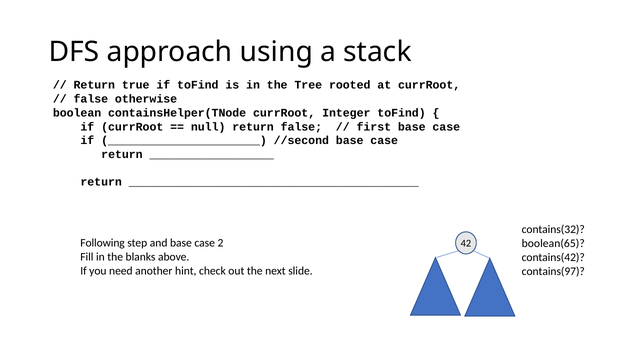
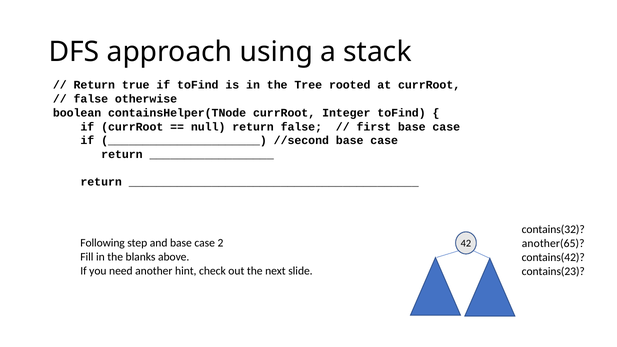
boolean(65: boolean(65 -> another(65 (553, 244)
contains(97: contains(97 -> contains(23 (553, 271)
